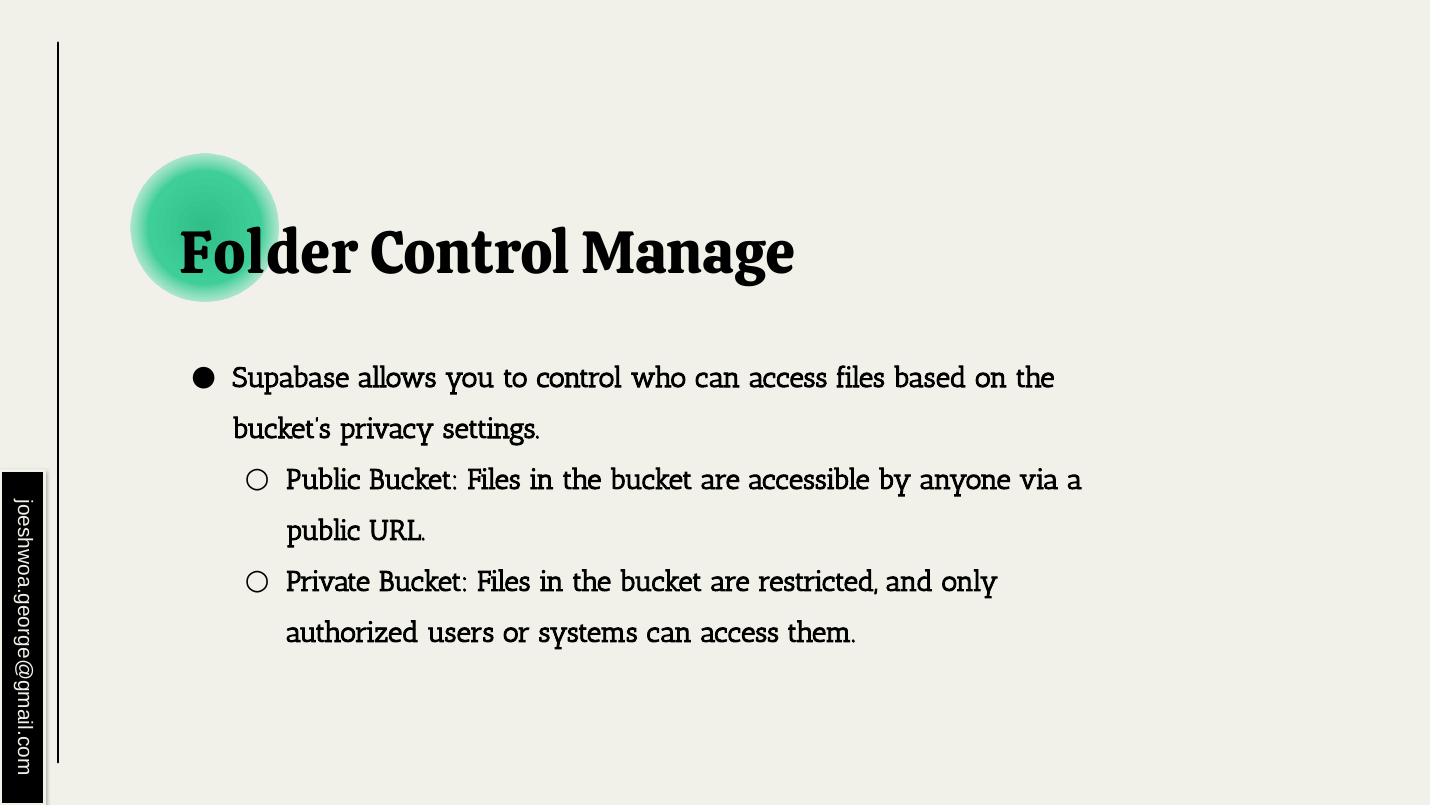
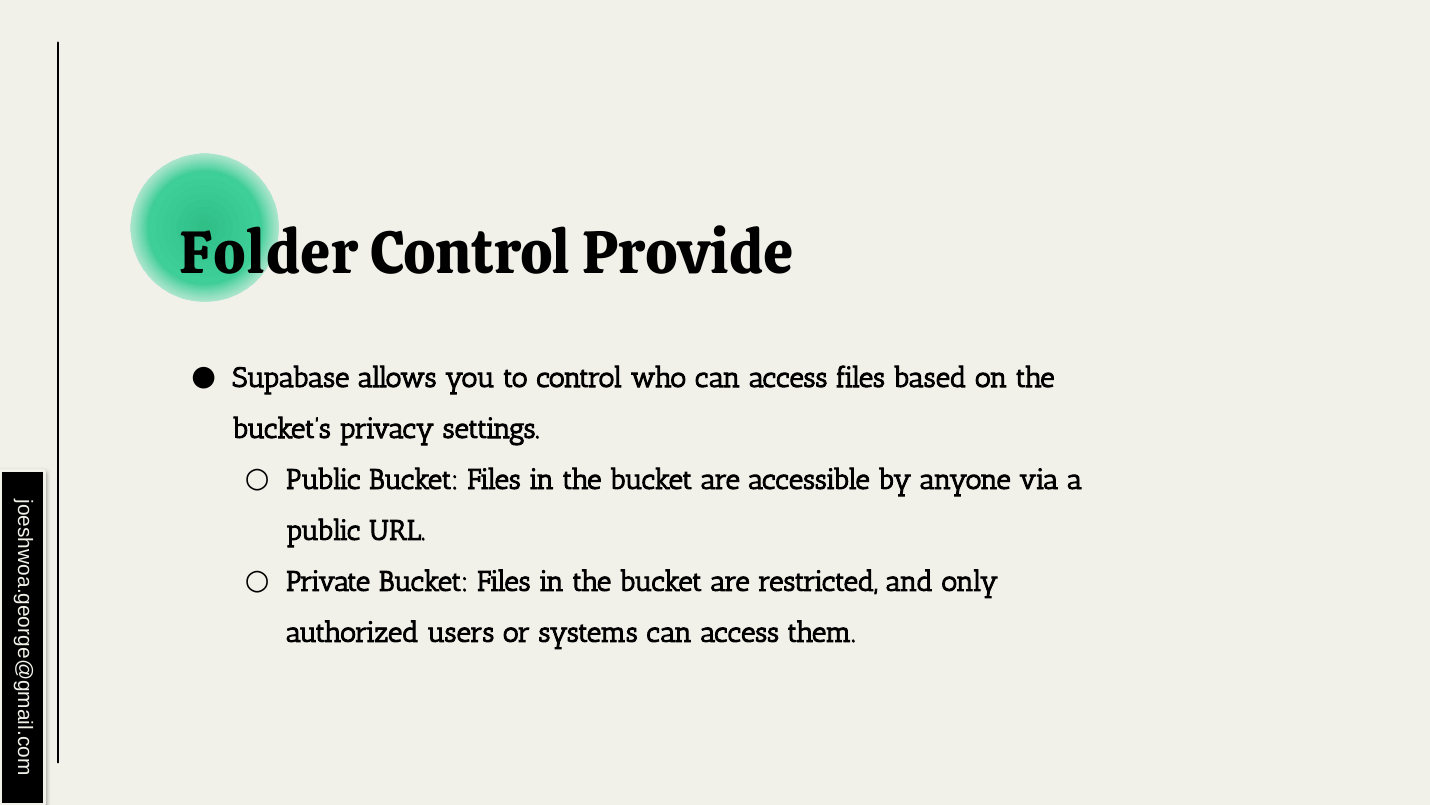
Manage: Manage -> Provide (688, 253)
